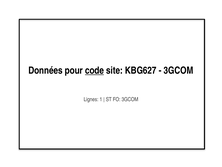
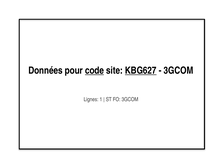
KBG627 underline: none -> present (141, 70)
